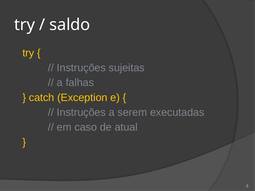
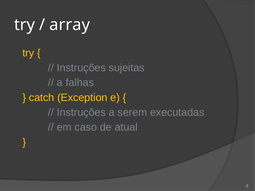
saldo: saldo -> array (70, 25)
